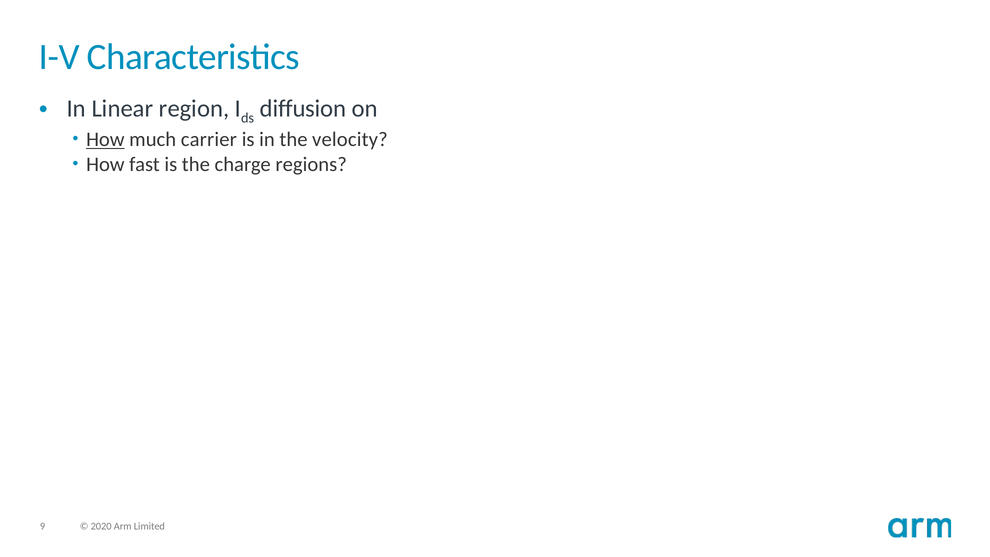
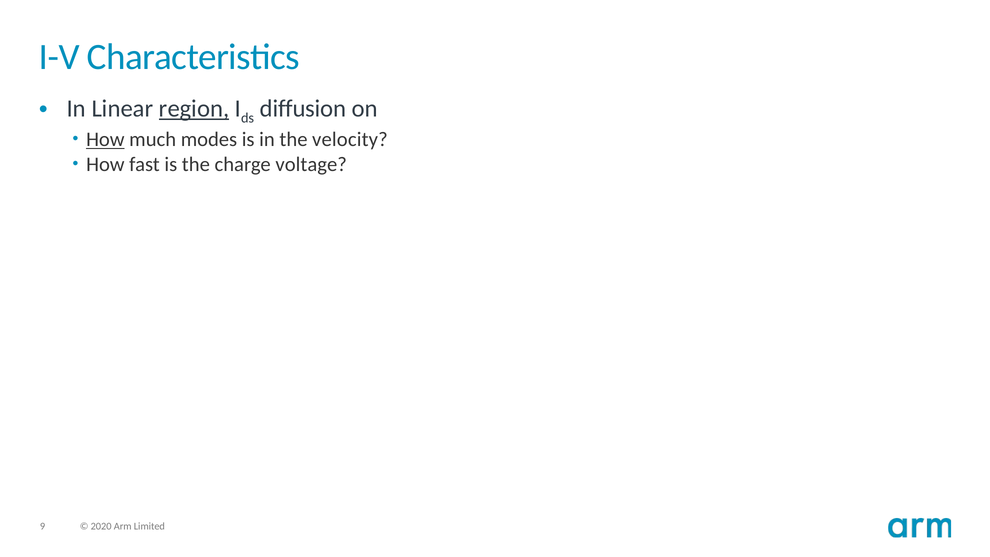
region underline: none -> present (194, 109)
carrier: carrier -> modes (209, 140)
regions: regions -> voltage (311, 164)
